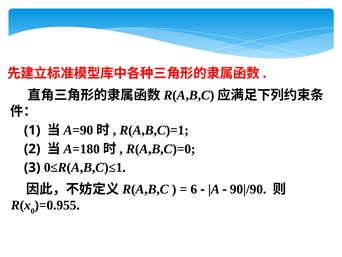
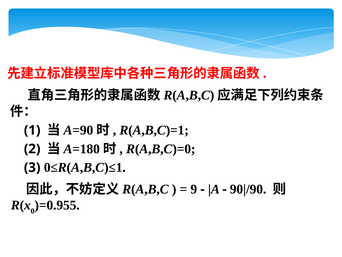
6: 6 -> 9 (194, 189)
